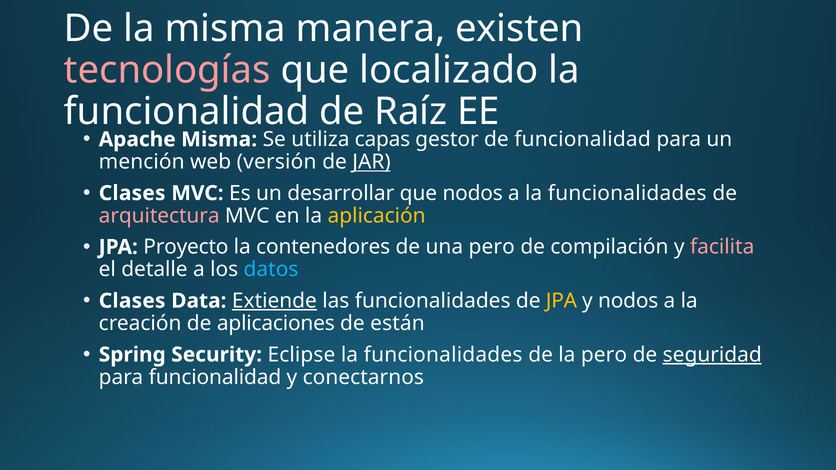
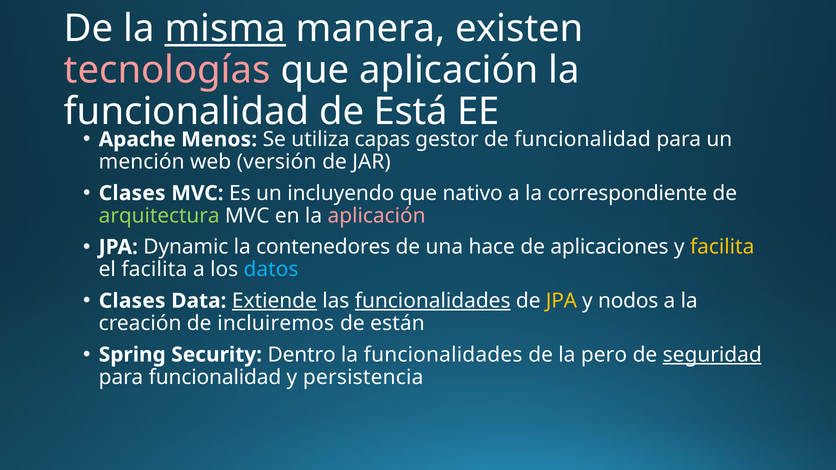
misma underline: none -> present (225, 29)
que localizado: localizado -> aplicación (449, 70)
Raíz: Raíz -> Está (411, 112)
Apache Misma: Misma -> Menos (219, 139)
JAR underline: present -> none (372, 162)
desarrollar: desarrollar -> incluyendo (341, 193)
que nodos: nodos -> nativo (473, 193)
a la funcionalidades: funcionalidades -> correspondiente (627, 193)
arquitectura colour: pink -> light green (159, 216)
aplicación colour: yellow -> pink (377, 216)
Proyecto: Proyecto -> Dynamic (186, 247)
una pero: pero -> hace (492, 247)
compilación: compilación -> aplicaciones (609, 247)
facilita colour: pink -> yellow (722, 247)
el detalle: detalle -> facilita (154, 270)
funcionalidades underline: none -> present (433, 301)
aplicaciones: aplicaciones -> incluiremos (276, 324)
Eclipse: Eclipse -> Dentro (302, 355)
conectarnos: conectarnos -> persistencia (363, 377)
